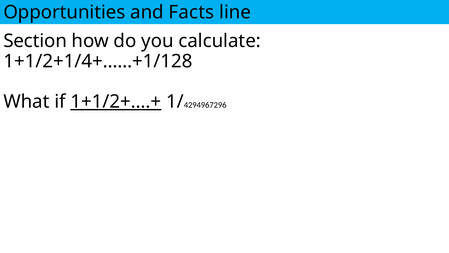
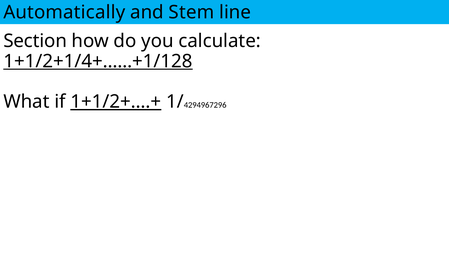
Opportunities: Opportunities -> Automatically (64, 12)
Facts: Facts -> Stem (191, 12)
1+1/2+1/4+……+1/128 underline: none -> present (98, 61)
